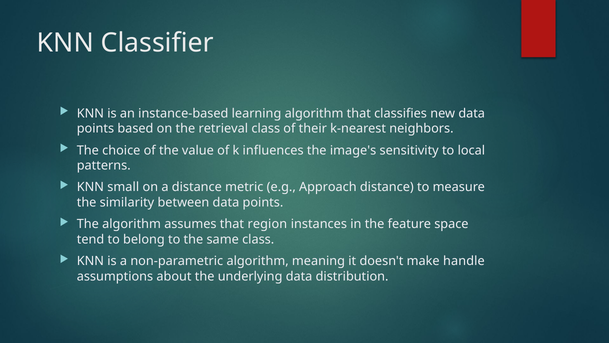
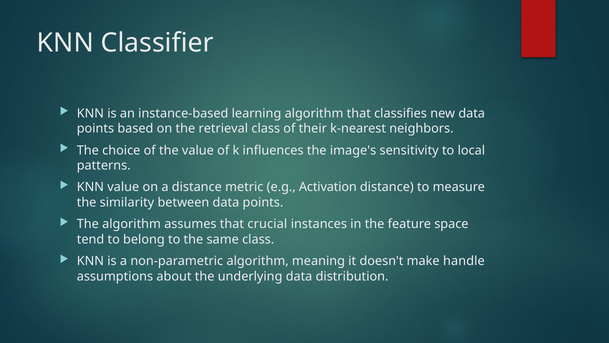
KNN small: small -> value (123, 187)
Approach: Approach -> Activation (328, 187)
region: region -> crucial (267, 224)
